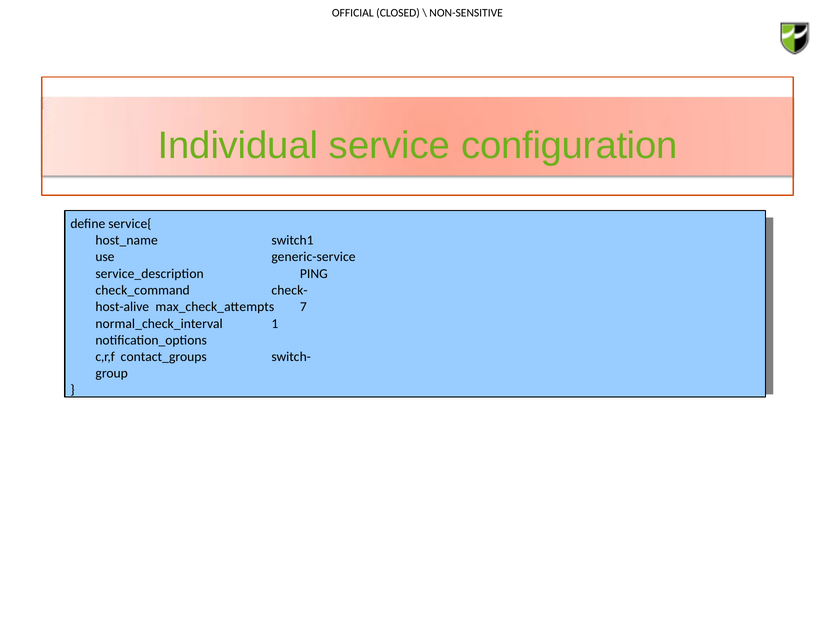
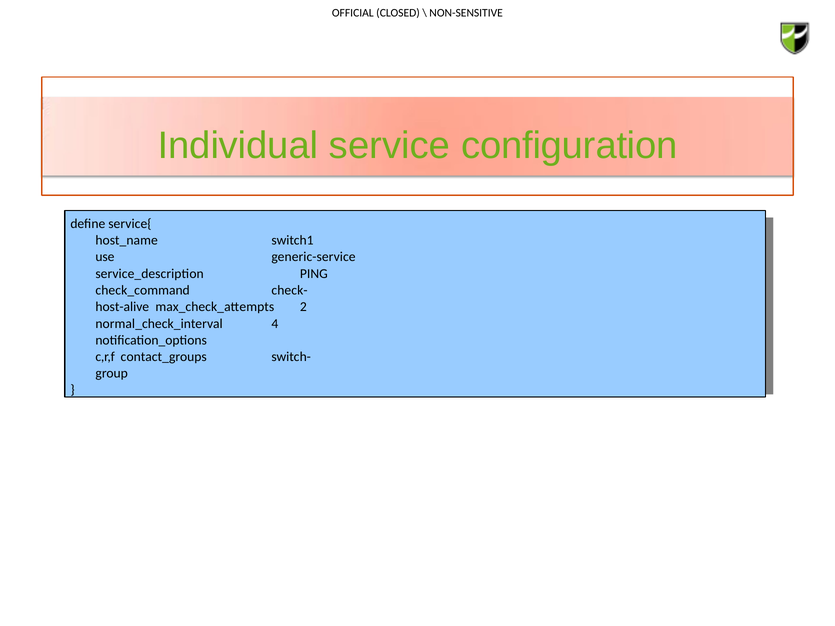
7: 7 -> 2 (303, 307)
1: 1 -> 4 (275, 324)
